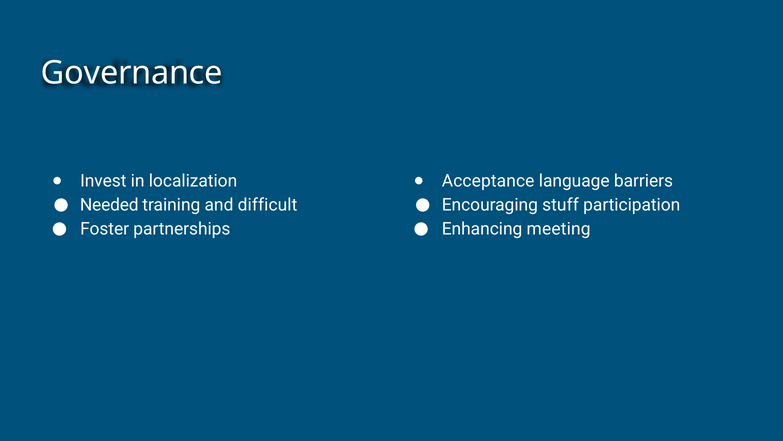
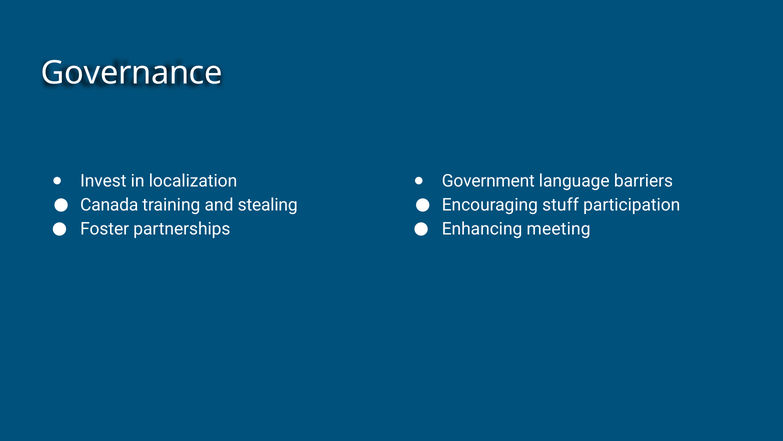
Acceptance: Acceptance -> Government (488, 181)
Needed: Needed -> Canada (109, 205)
difficult: difficult -> stealing (268, 205)
